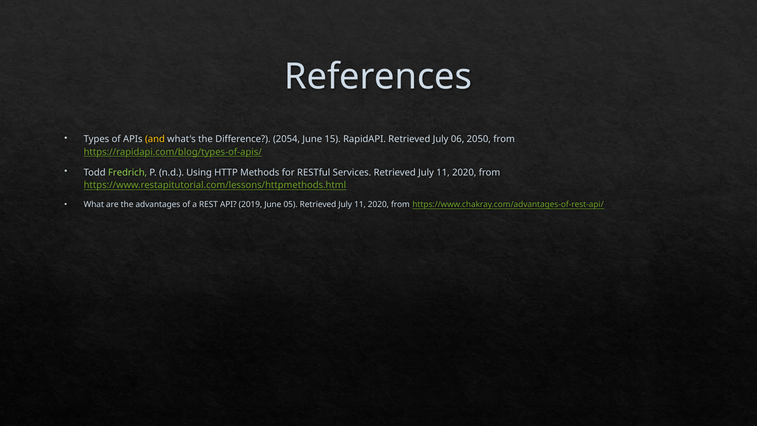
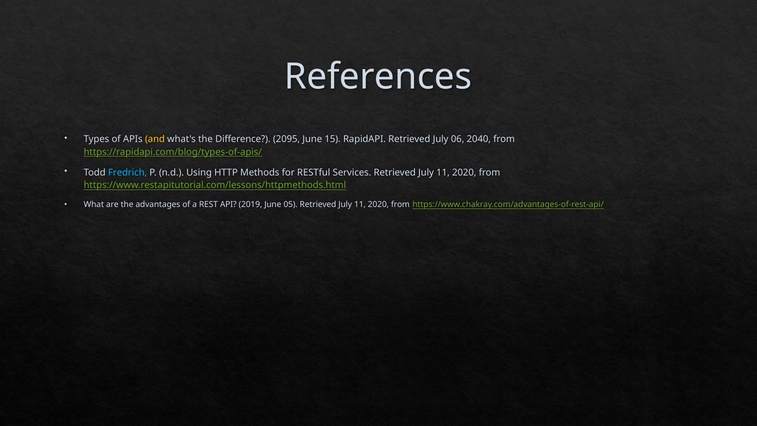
2054: 2054 -> 2095 (287, 139)
2050: 2050 -> 2040 (479, 139)
Fredrich colour: light green -> light blue (128, 172)
